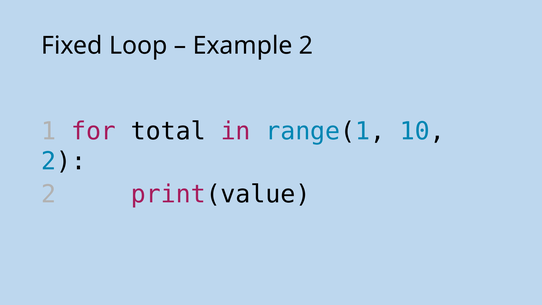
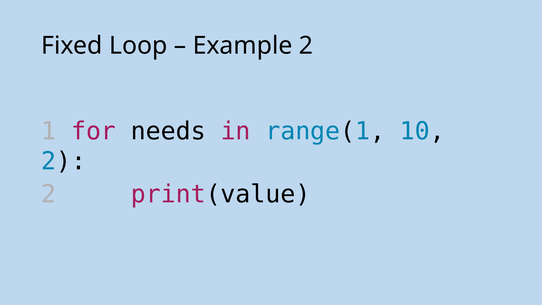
total: total -> needs (168, 131)
